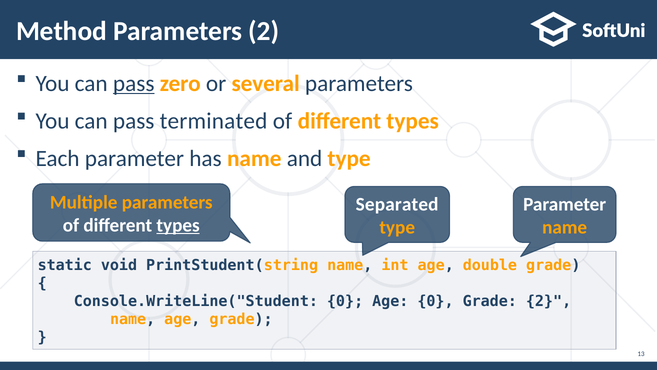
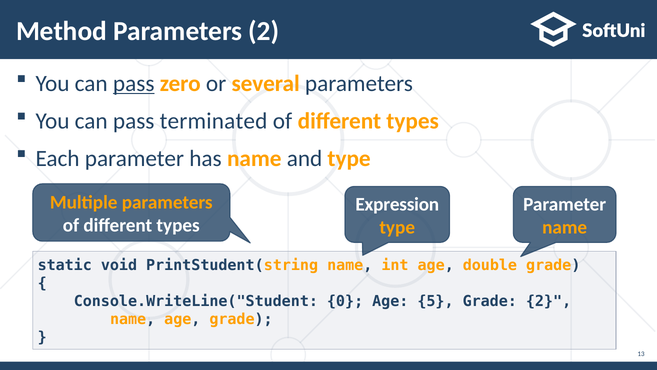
Separated: Separated -> Expression (397, 204)
types underline: present -> none (178, 225)
Age 0: 0 -> 5 (436, 301)
